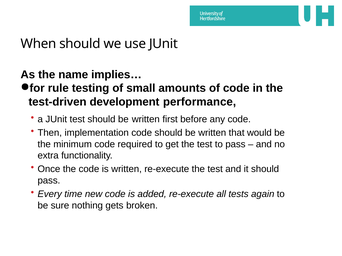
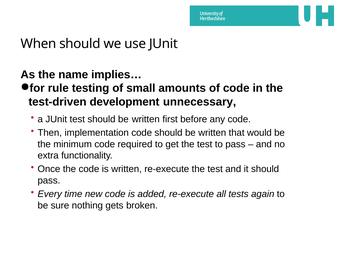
performance: performance -> unnecessary (200, 102)
